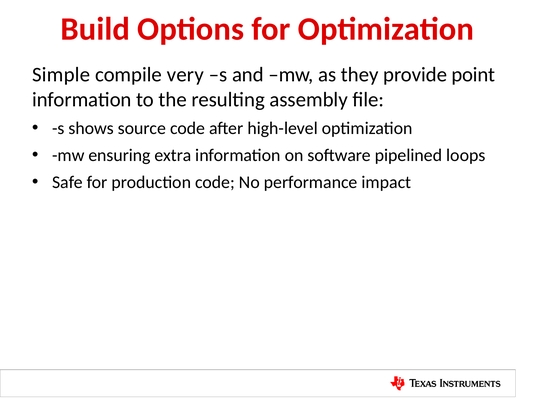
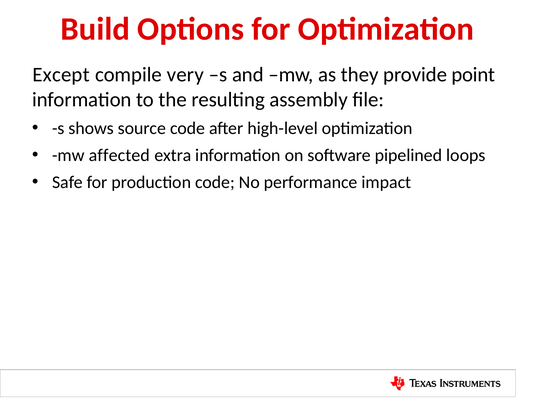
Simple: Simple -> Except (61, 75)
ensuring: ensuring -> affected (119, 155)
